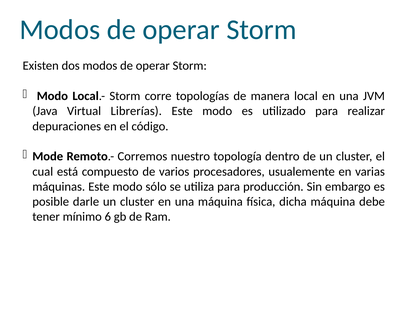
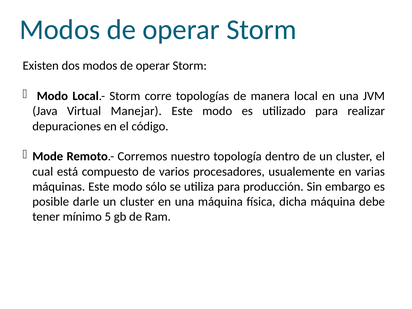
Librerías: Librerías -> Manejar (136, 111)
6: 6 -> 5 (108, 217)
